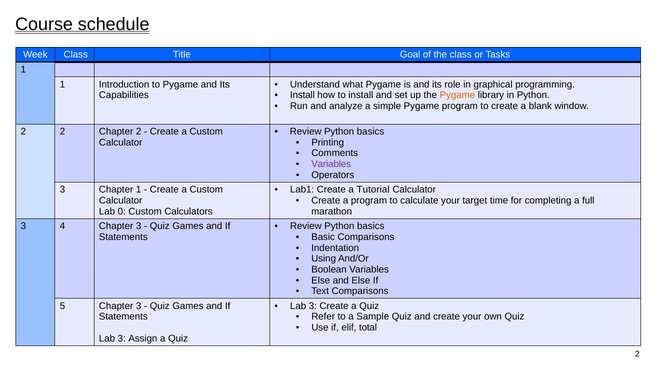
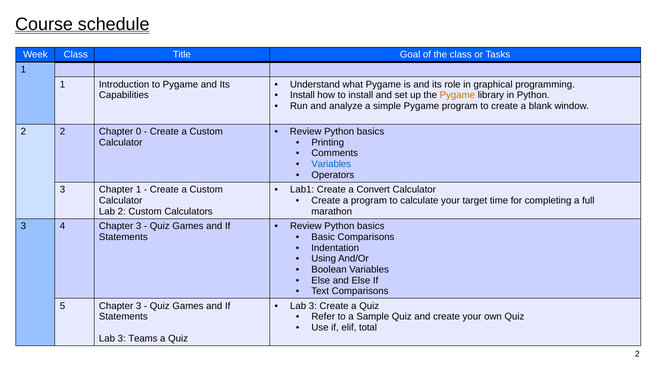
Chapter 2: 2 -> 0 (139, 132)
Variables colour: purple -> blue (331, 164)
Tutorial: Tutorial -> Convert (373, 190)
Lab 0: 0 -> 2 (122, 211)
Assign: Assign -> Teams (143, 338)
